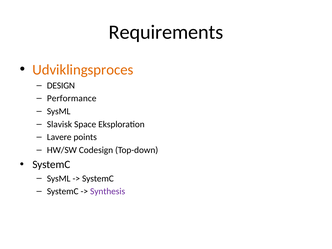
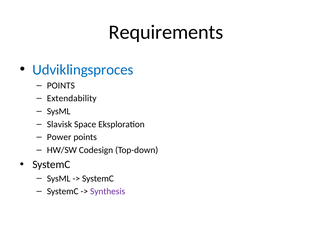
Udviklingsproces colour: orange -> blue (83, 70)
DESIGN: DESIGN -> POINTS (61, 85)
Performance: Performance -> Extendability (72, 98)
Lavere: Lavere -> Power (59, 137)
